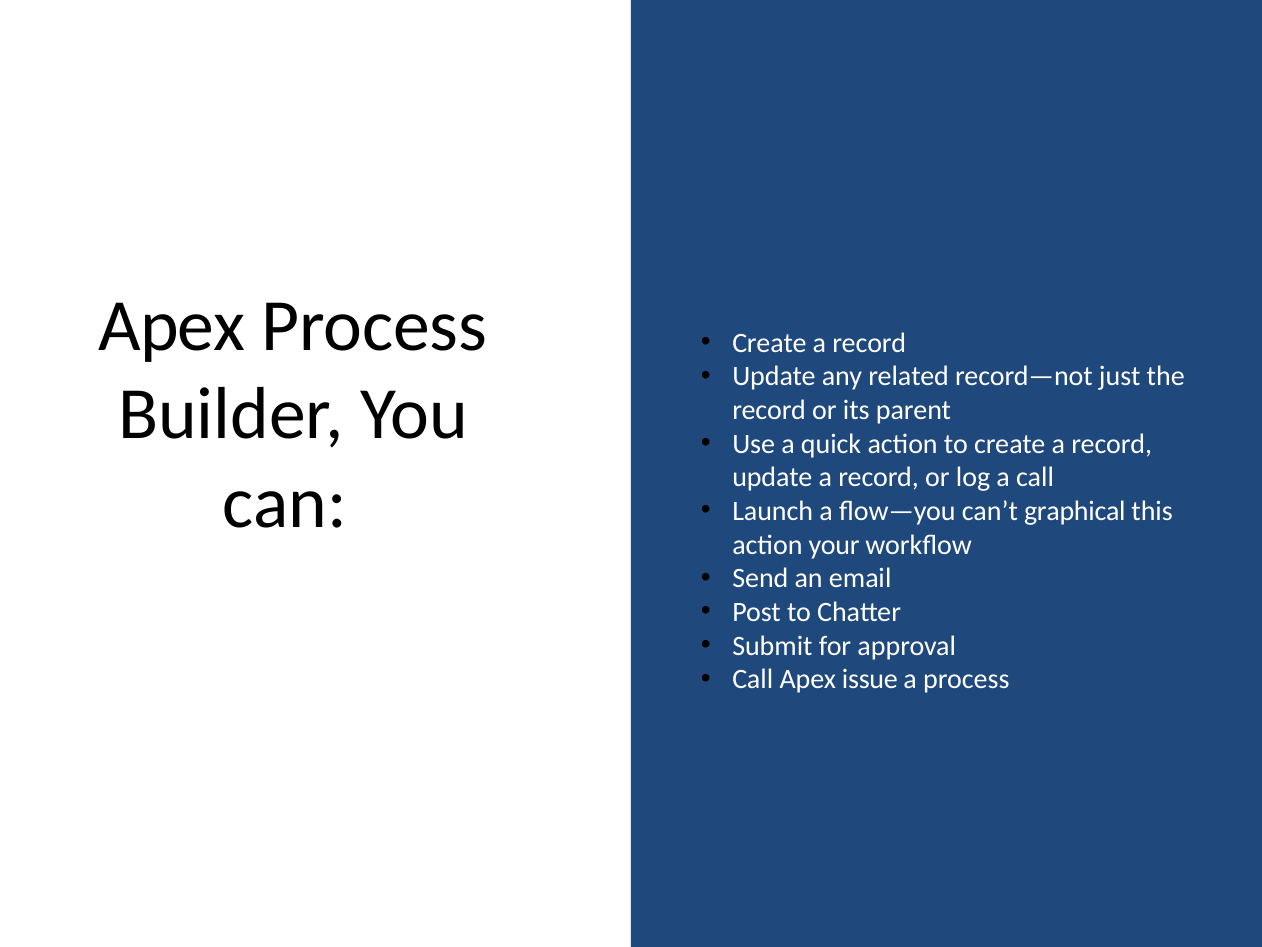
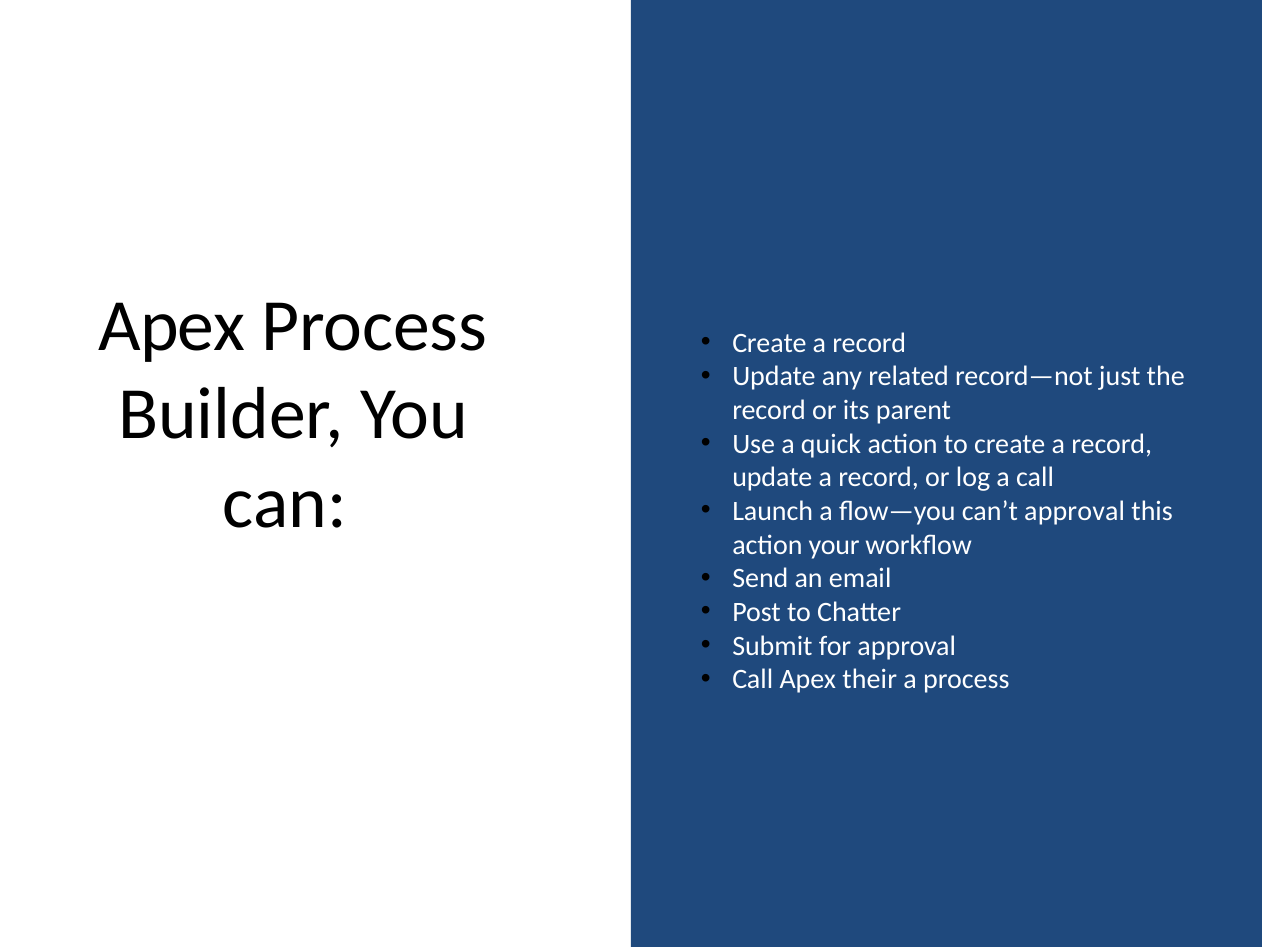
can’t graphical: graphical -> approval (1075, 511)
issue: issue -> their (870, 679)
